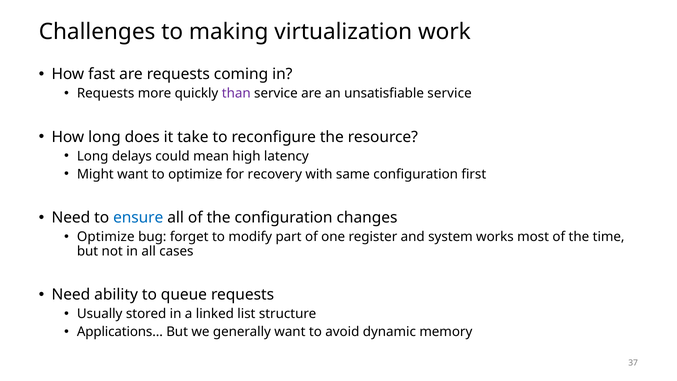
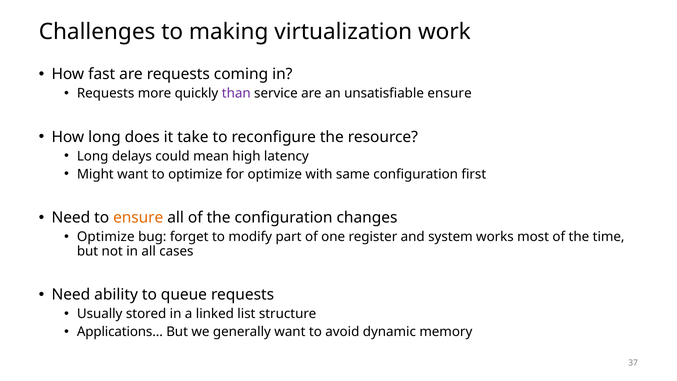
unsatisfiable service: service -> ensure (450, 93)
for recovery: recovery -> optimize (275, 174)
ensure colour: blue -> orange (138, 217)
